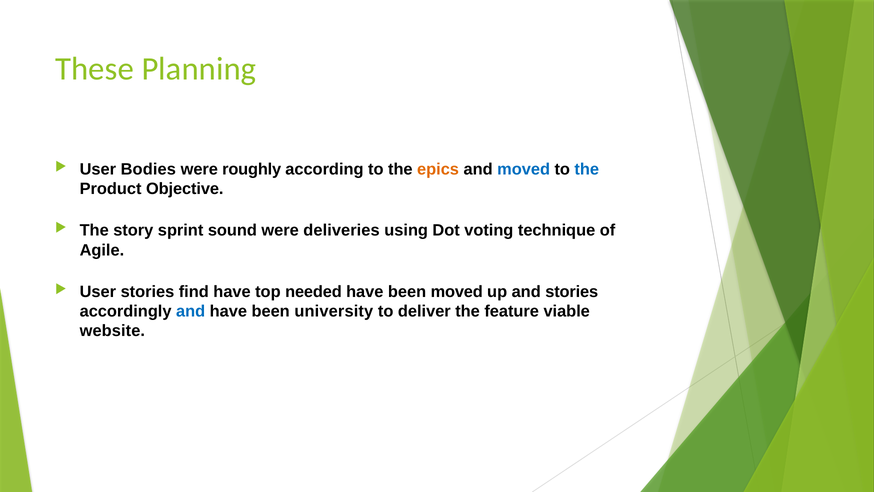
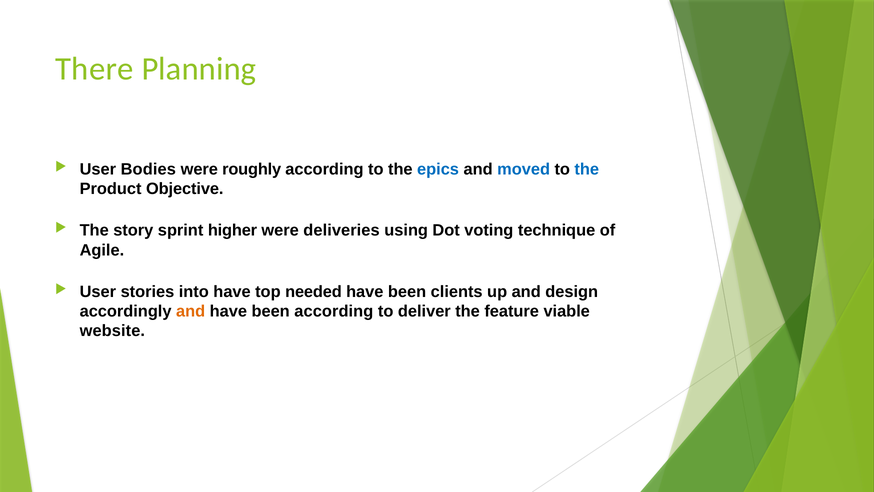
These: These -> There (94, 69)
epics colour: orange -> blue (438, 169)
sound: sound -> higher (232, 230)
find: find -> into (194, 291)
been moved: moved -> clients (457, 291)
and stories: stories -> design (572, 291)
and colour: blue -> orange (191, 311)
been university: university -> according (334, 311)
